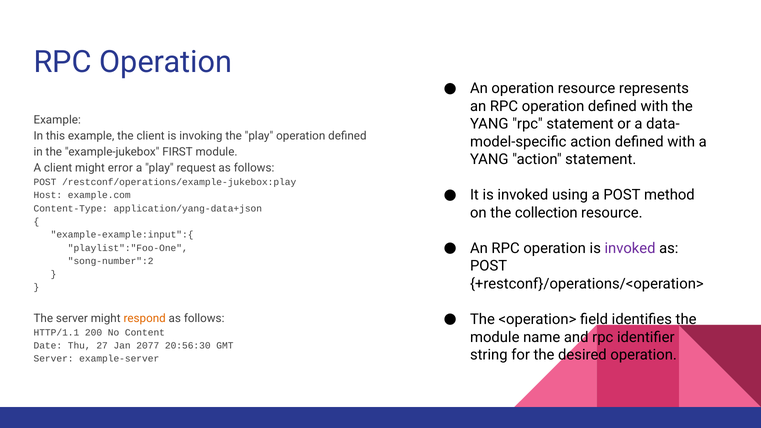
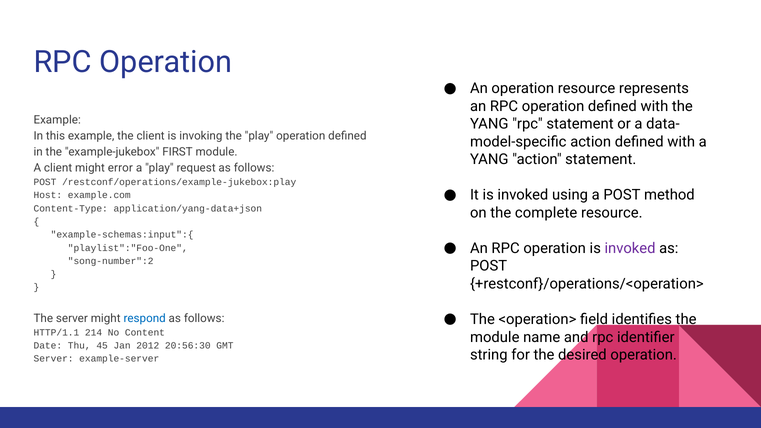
collection: collection -> complete (546, 213)
example-example:input":{: example-example:input":{ -> example-schemas:input":{ (122, 235)
respond colour: orange -> blue (145, 318)
200: 200 -> 214 (94, 333)
27: 27 -> 45 (102, 346)
2077: 2077 -> 2012 (148, 346)
